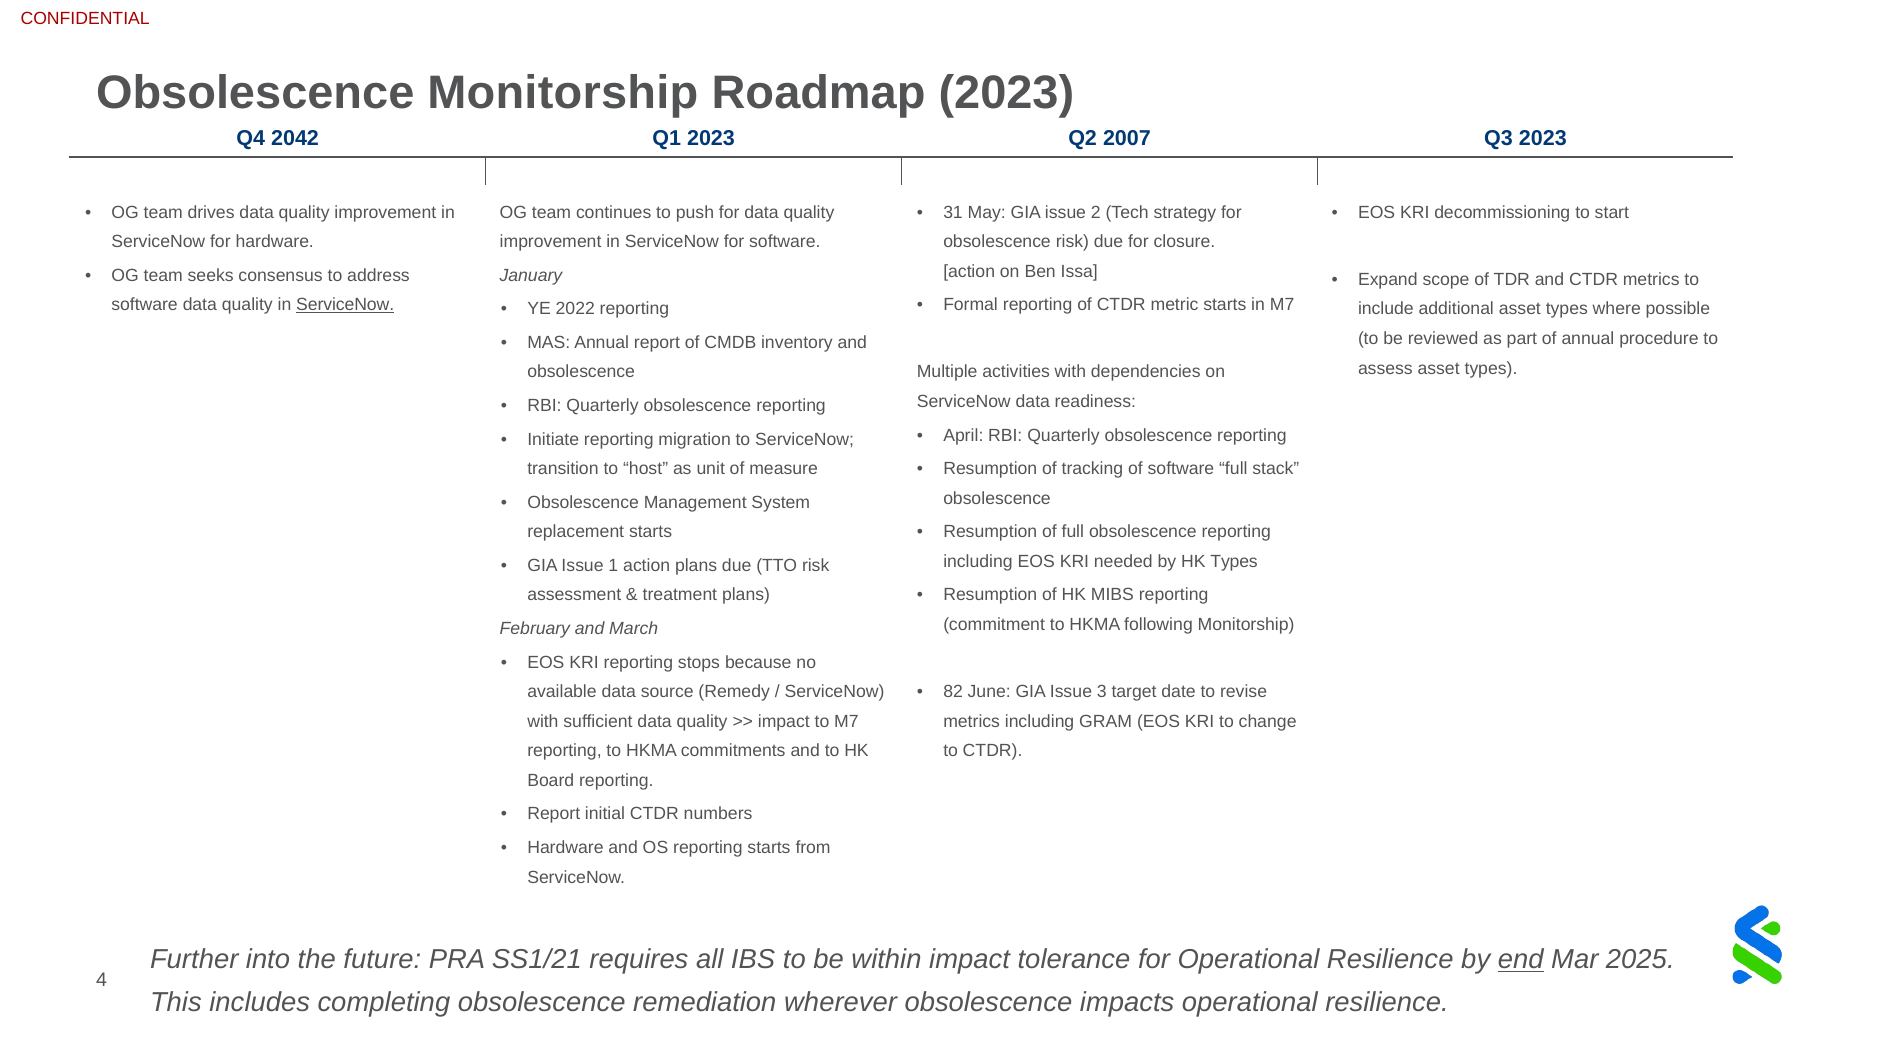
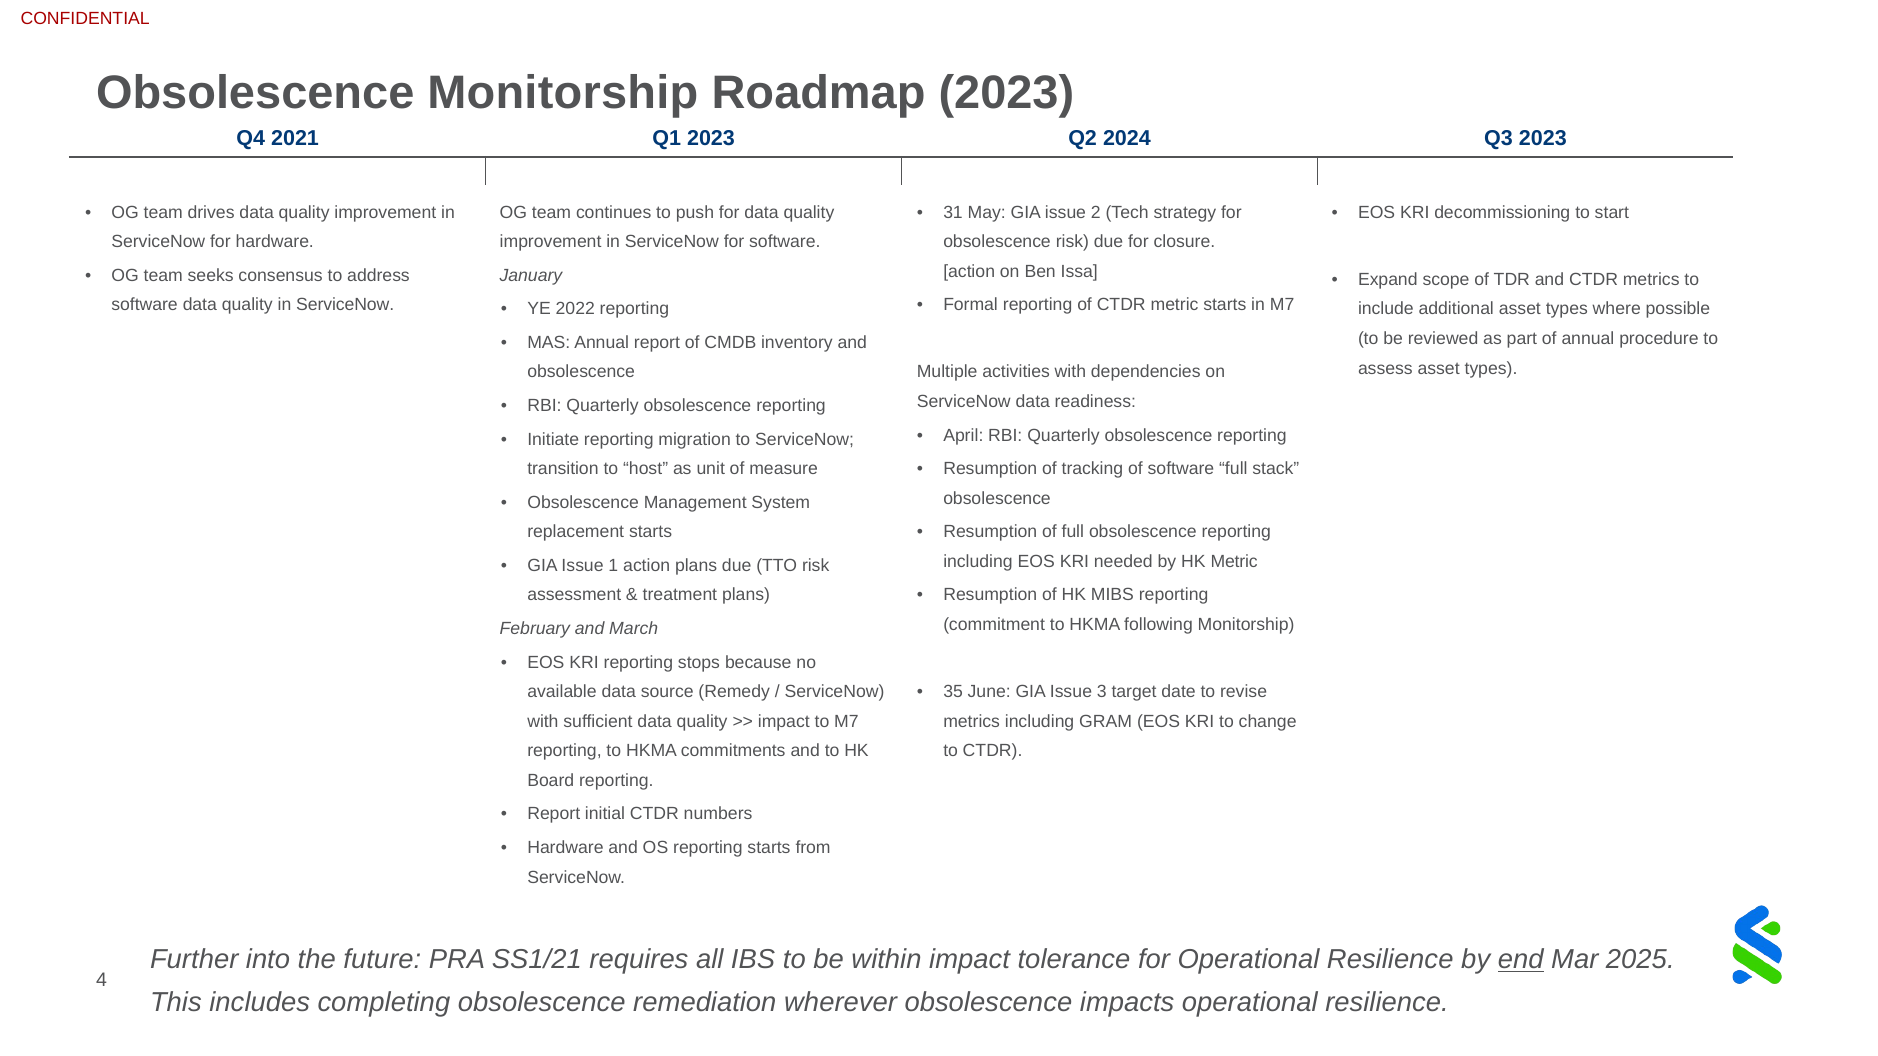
2042: 2042 -> 2021 (295, 138)
2007: 2007 -> 2024 (1127, 138)
ServiceNow underline: present -> none (345, 305)
HK Types: Types -> Metric (1234, 562)
82: 82 -> 35 (953, 692)
